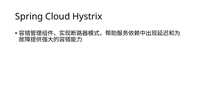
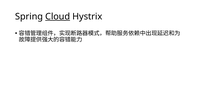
Cloud underline: none -> present (58, 17)
